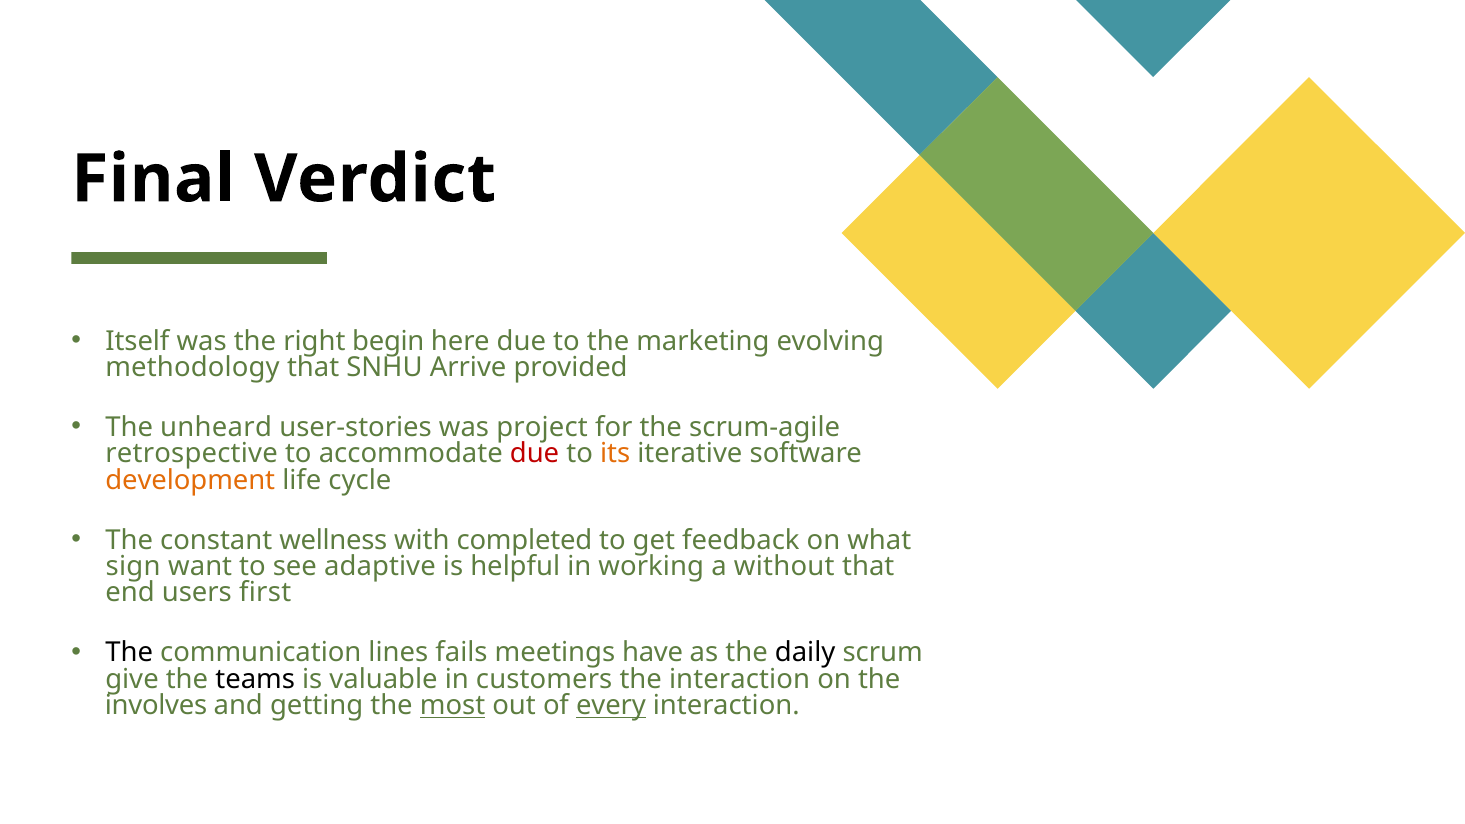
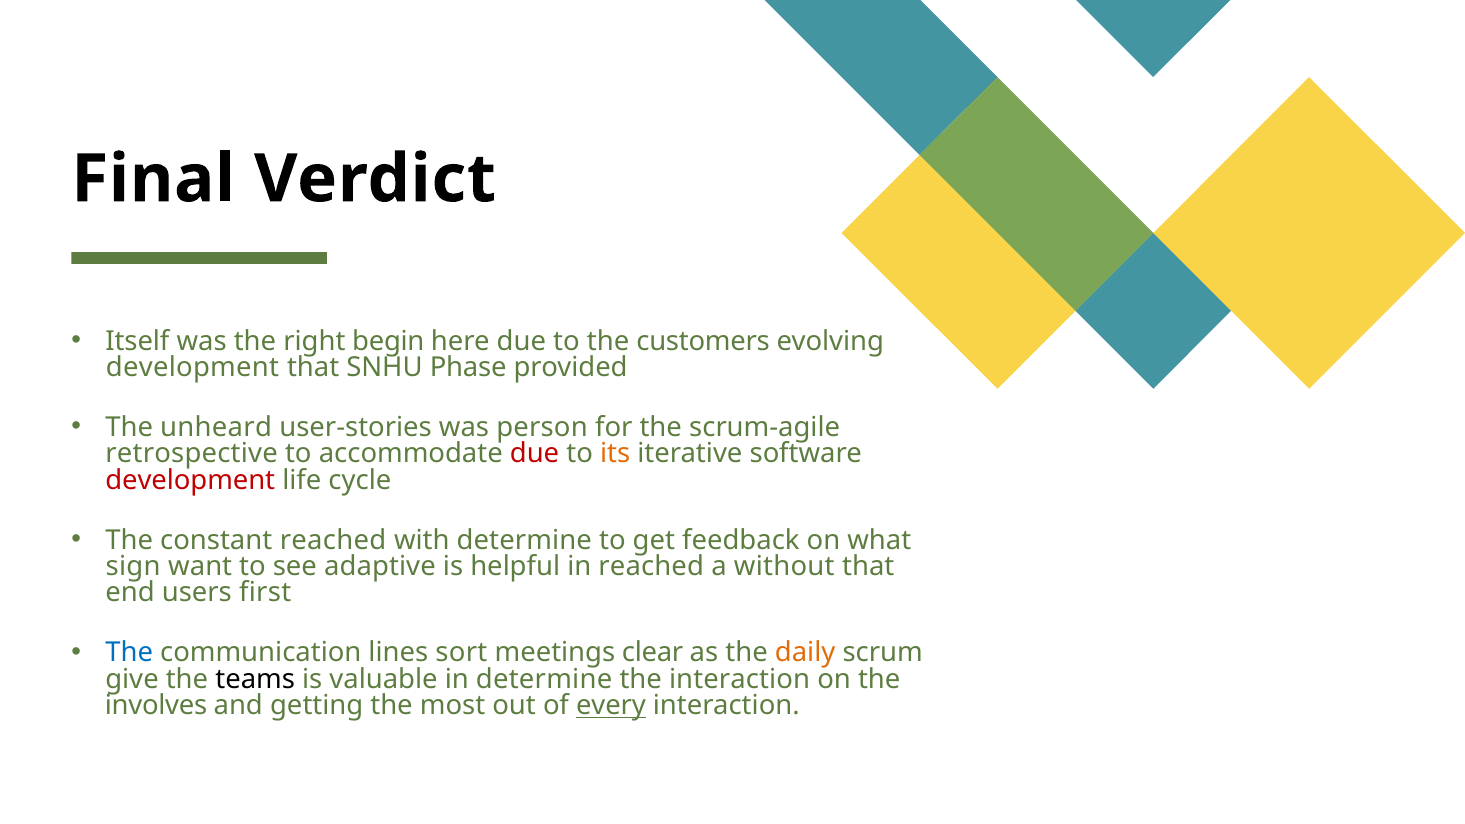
marketing: marketing -> customers (703, 341)
methodology: methodology -> development (193, 367)
Arrive: Arrive -> Phase (468, 367)
project: project -> person (542, 427)
development colour: orange -> red (190, 480)
constant wellness: wellness -> reached (333, 540)
with completed: completed -> determine (524, 540)
in working: working -> reached (651, 567)
The colour: black -> blue (129, 653)
fails: fails -> sort (461, 653)
have: have -> clear (653, 653)
daily colour: black -> orange (805, 653)
in customers: customers -> determine (544, 679)
most underline: present -> none (453, 706)
